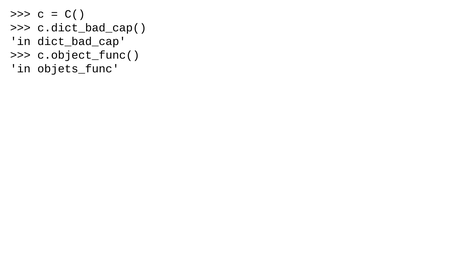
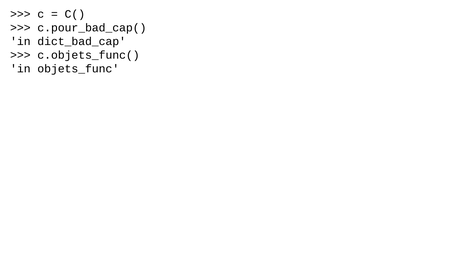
c.dict_bad_cap(: c.dict_bad_cap( -> c.pour_bad_cap( (92, 28)
c.object_func(: c.object_func( -> c.objets_func( (89, 55)
